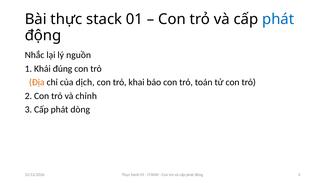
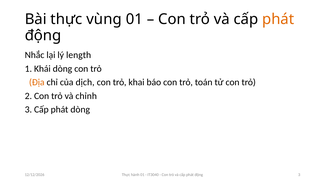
stack: stack -> vùng (104, 19)
phát colour: blue -> orange (278, 19)
nguồn: nguồn -> length (79, 55)
Khái đúng: đúng -> dòng (62, 69)
